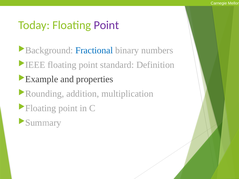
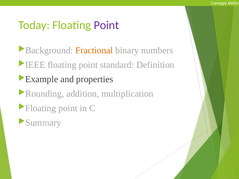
Fractional colour: blue -> orange (94, 50)
